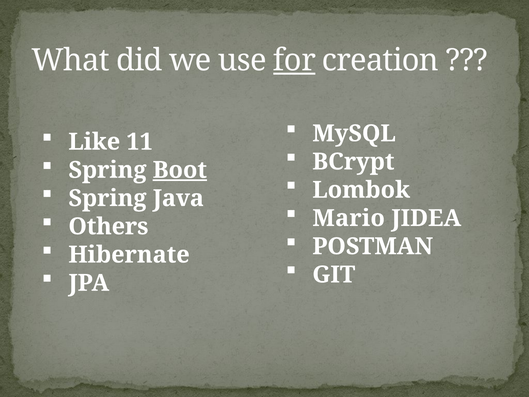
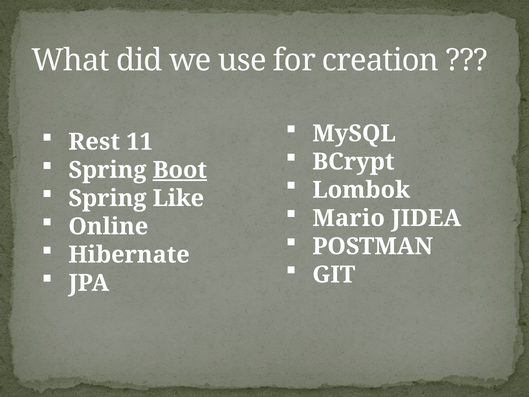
for underline: present -> none (294, 60)
Like: Like -> Rest (94, 142)
Java: Java -> Like (178, 198)
Others: Others -> Online (108, 226)
